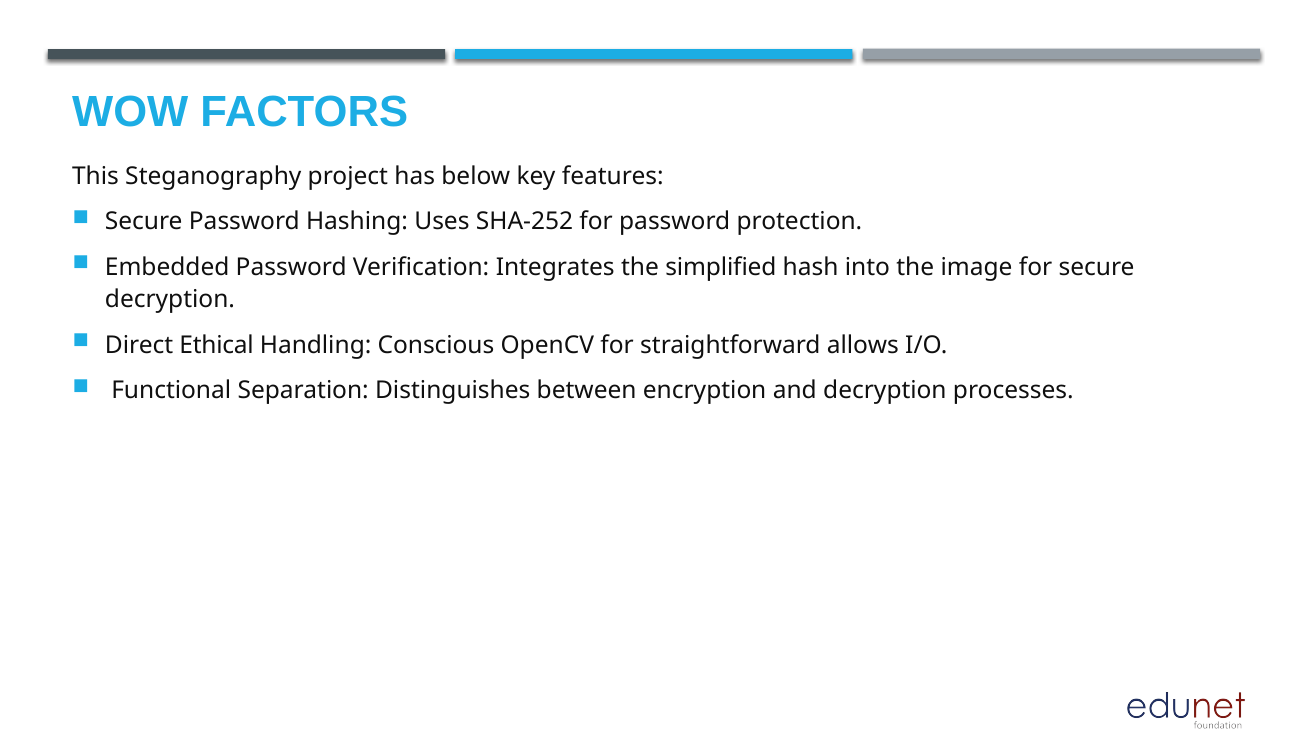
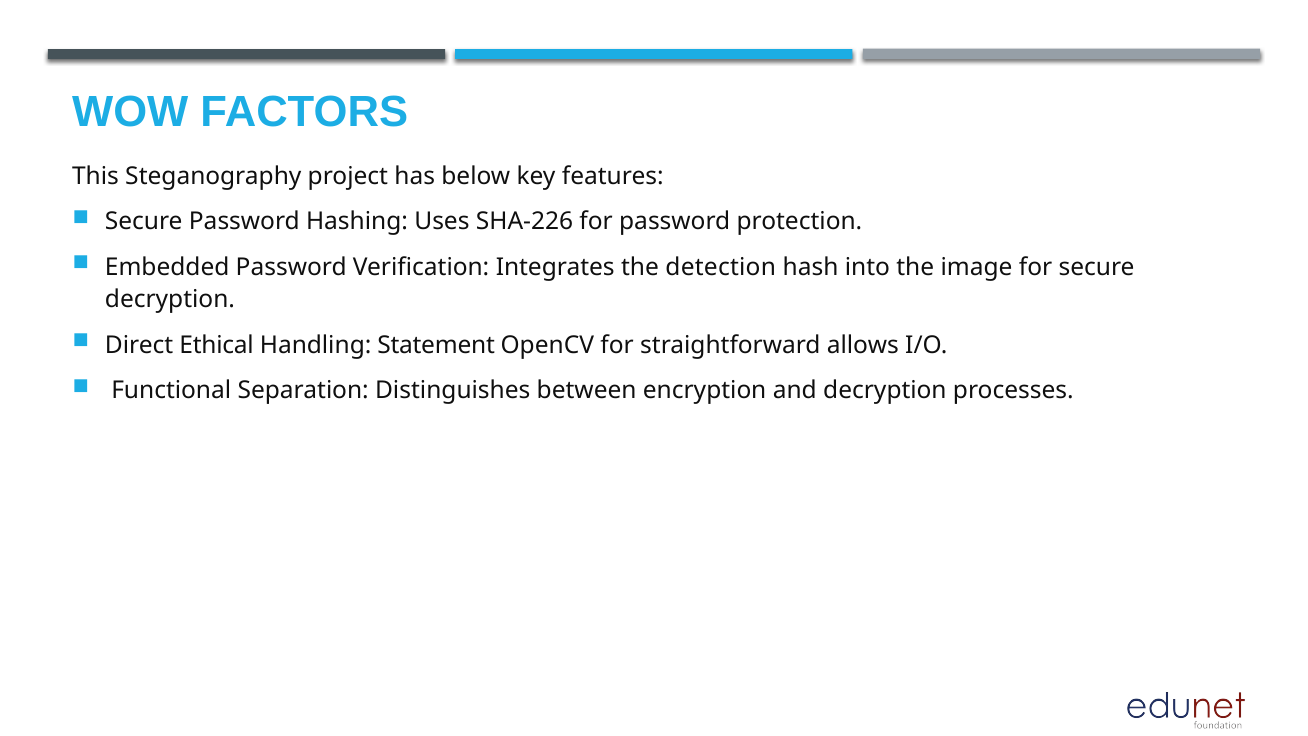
SHA-252: SHA-252 -> SHA-226 (525, 222)
simplified: simplified -> detection (721, 267)
Conscious: Conscious -> Statement (436, 345)
